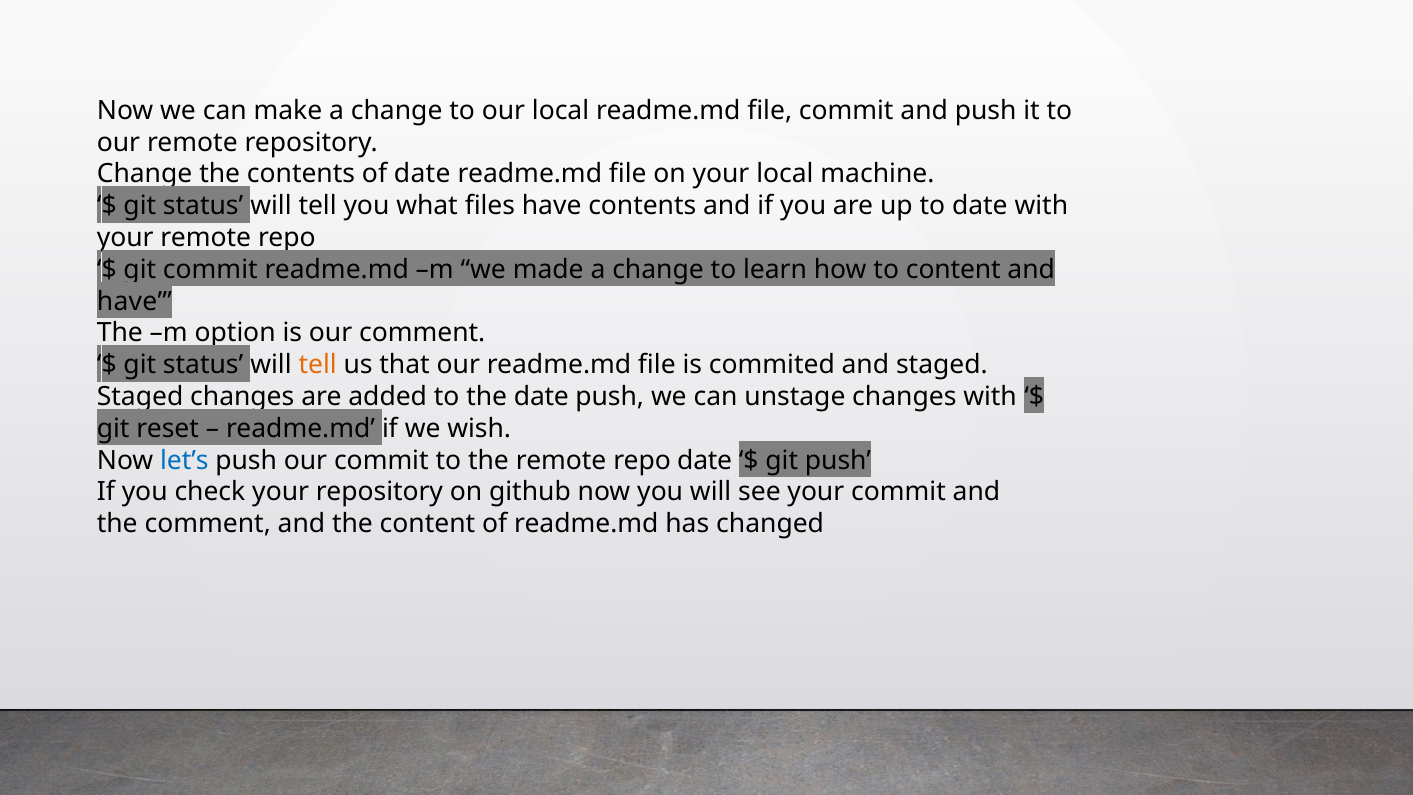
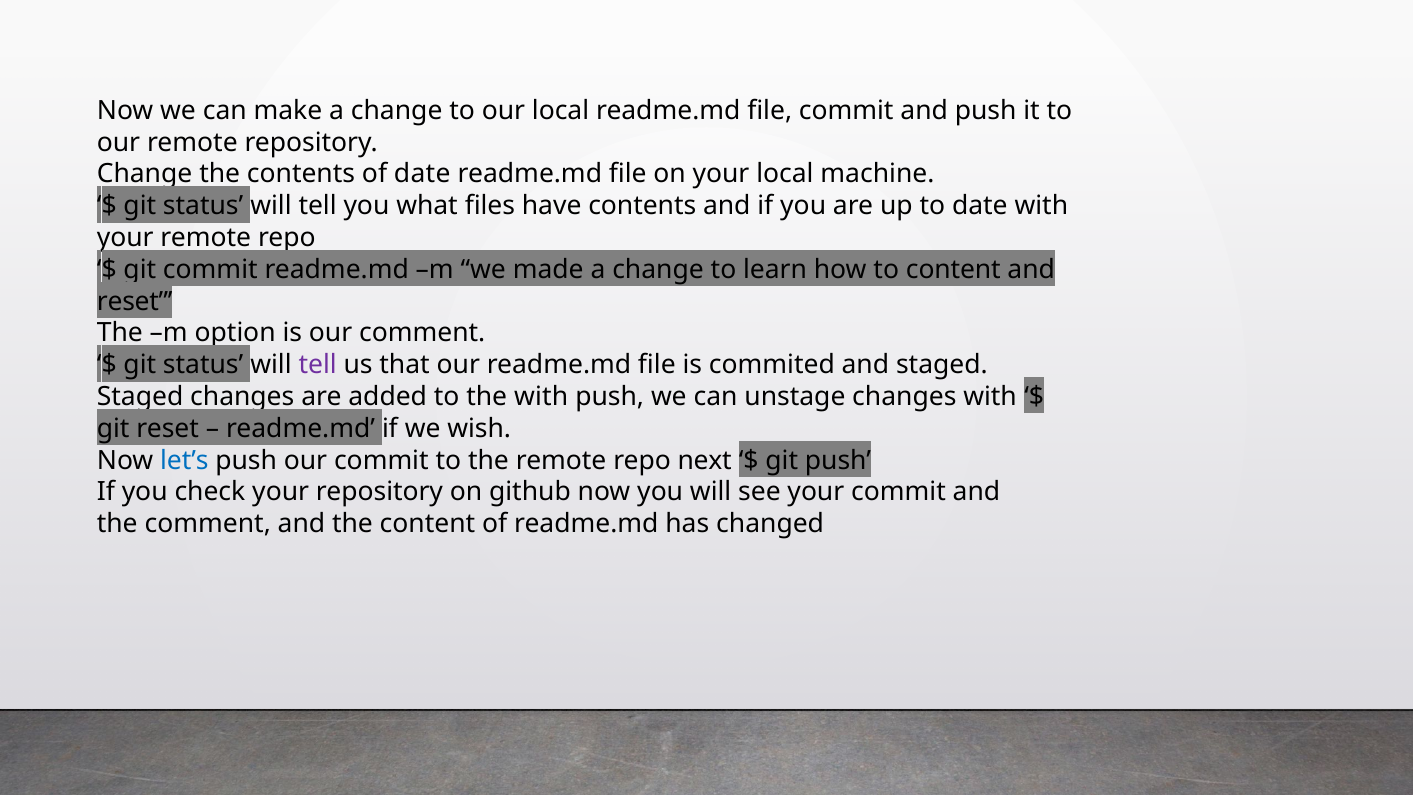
have: have -> reset (135, 301)
tell colour: orange -> purple (318, 365)
the date: date -> with (541, 397)
repo date: date -> next (705, 460)
